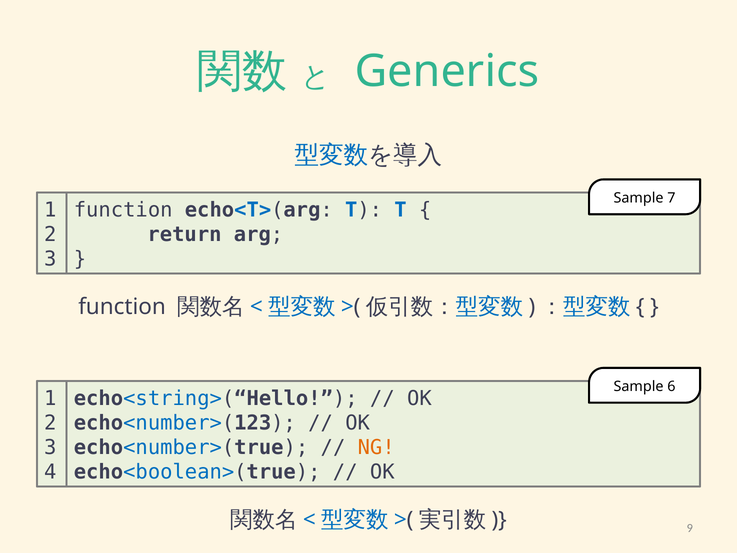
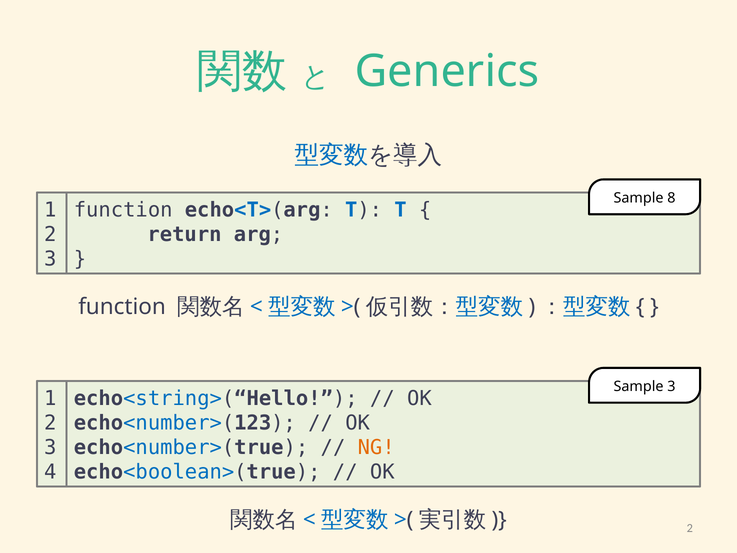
7: 7 -> 8 (671, 198)
Sample 6: 6 -> 3 (671, 386)
9: 9 -> 2 (690, 528)
